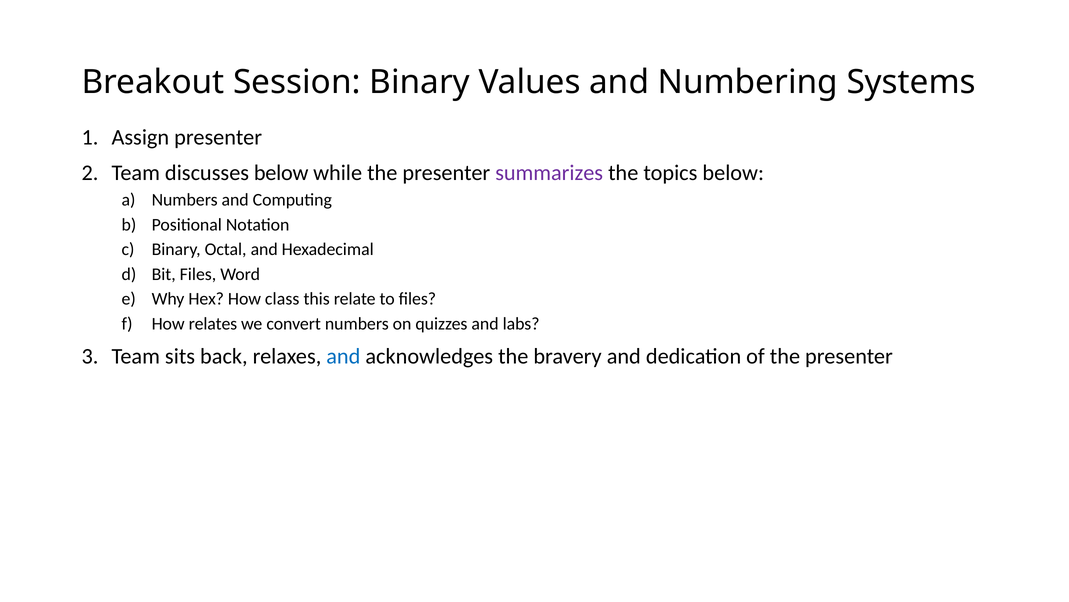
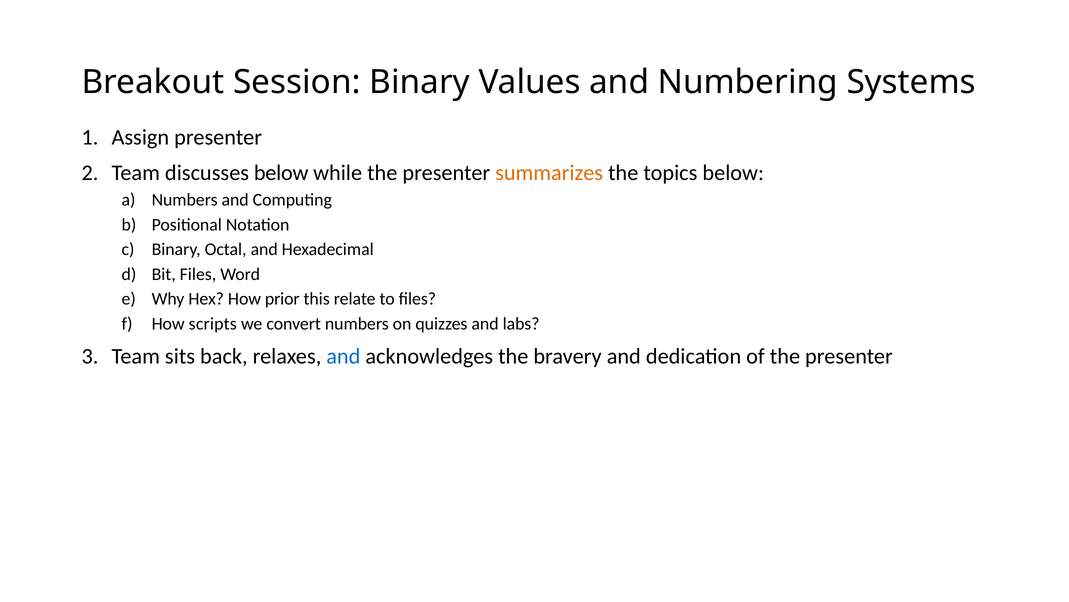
summarizes colour: purple -> orange (549, 172)
class: class -> prior (282, 299)
relates: relates -> scripts (213, 323)
